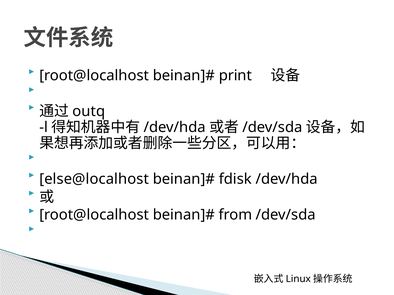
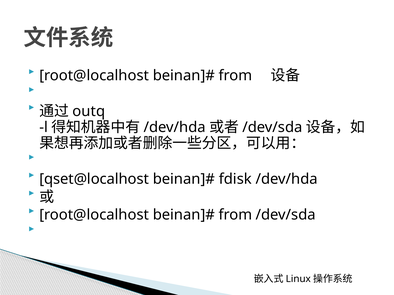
print: print -> from (235, 76)
else@localhost: else@localhost -> qset@localhost (94, 179)
